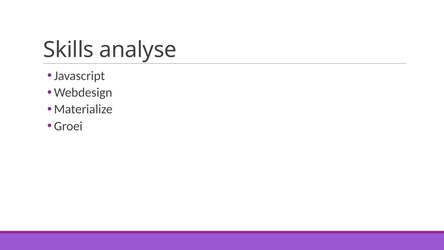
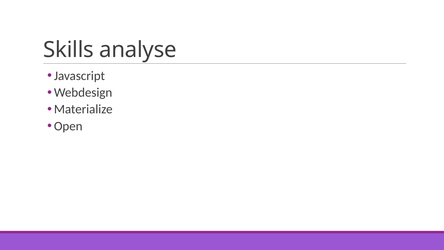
Groei: Groei -> Open (68, 126)
